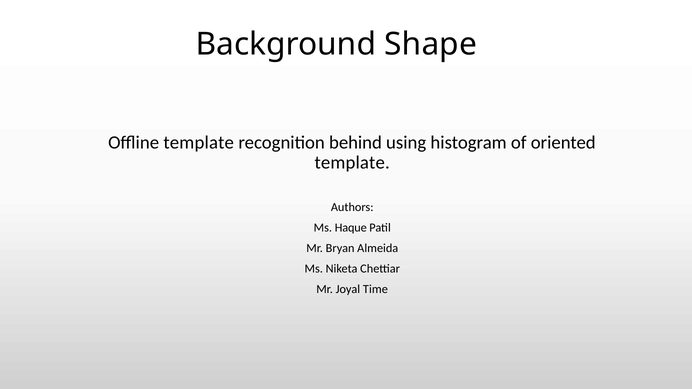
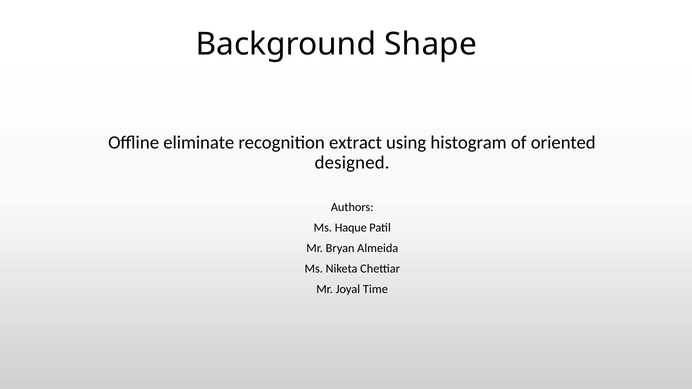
Offline template: template -> eliminate (199, 143)
behind: behind -> extract (356, 143)
template: template -> designed (352, 163)
